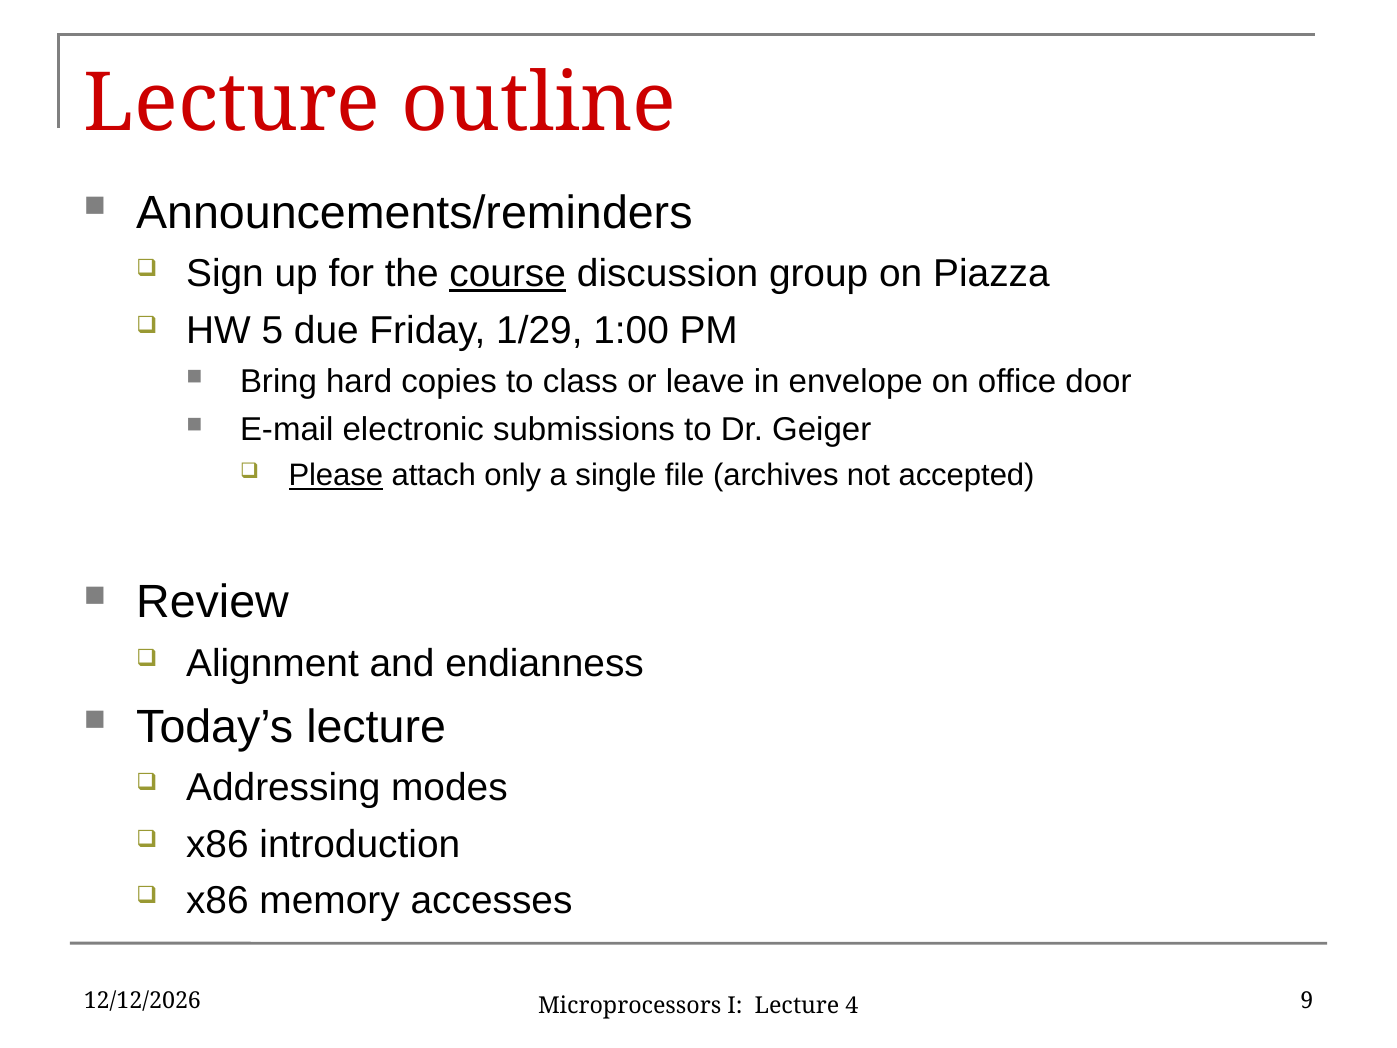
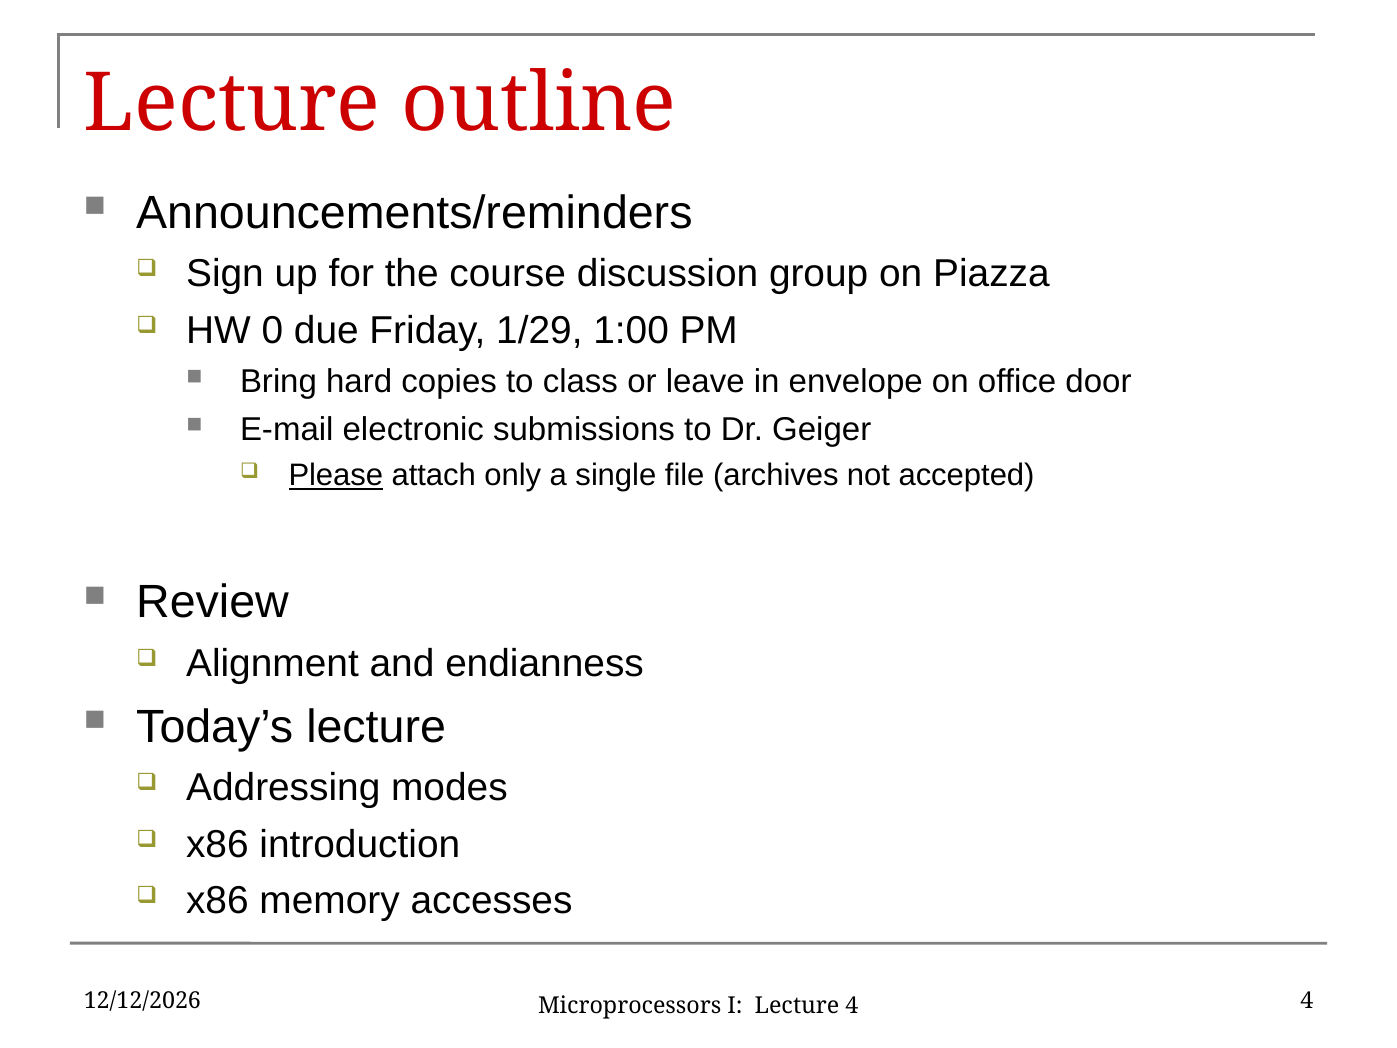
course underline: present -> none (508, 274)
5: 5 -> 0 (272, 330)
4 9: 9 -> 4 (1307, 1001)
